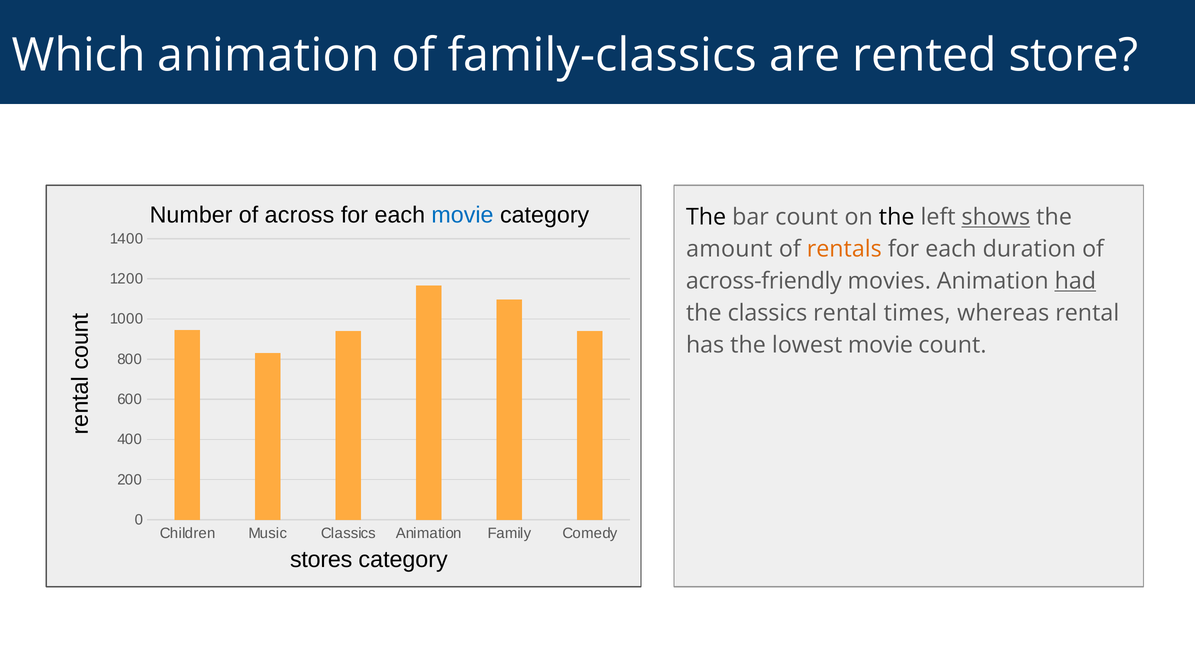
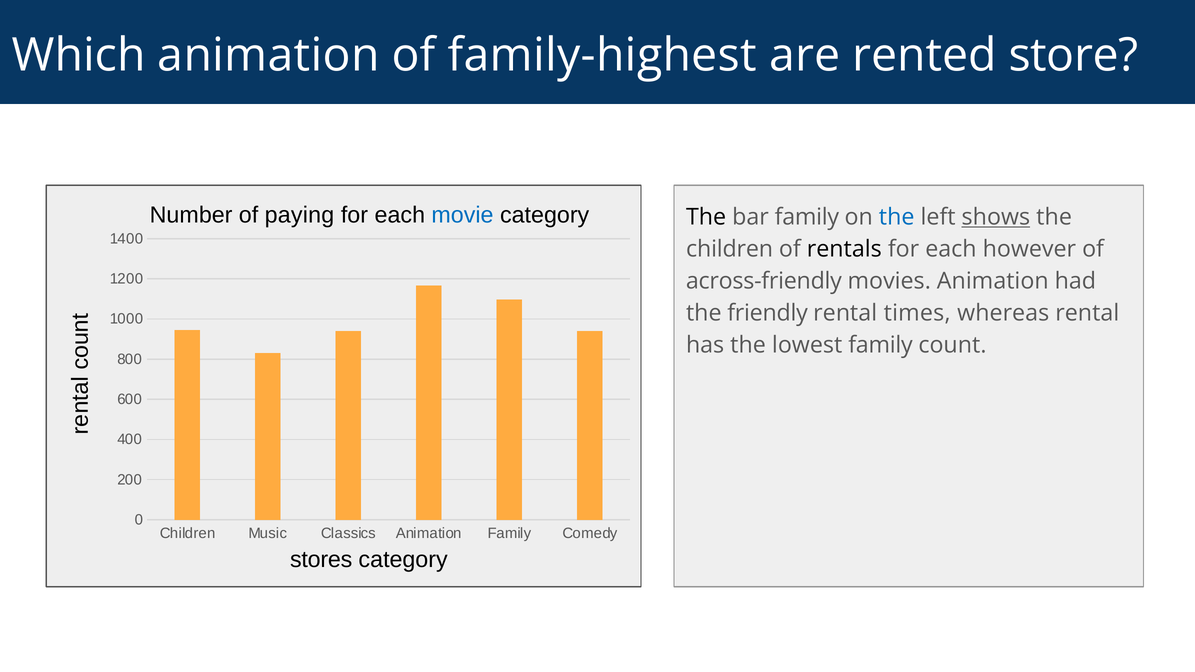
family-classics: family-classics -> family-highest (602, 55)
across: across -> paying (299, 215)
bar count: count -> family (807, 217)
the colour: black -> blue (897, 217)
amount: amount -> children (730, 249)
rentals colour: orange -> black (844, 249)
duration: duration -> however (1029, 249)
had underline: present -> none (1075, 281)
the classics: classics -> friendly (768, 313)
lowest movie: movie -> family (880, 345)
